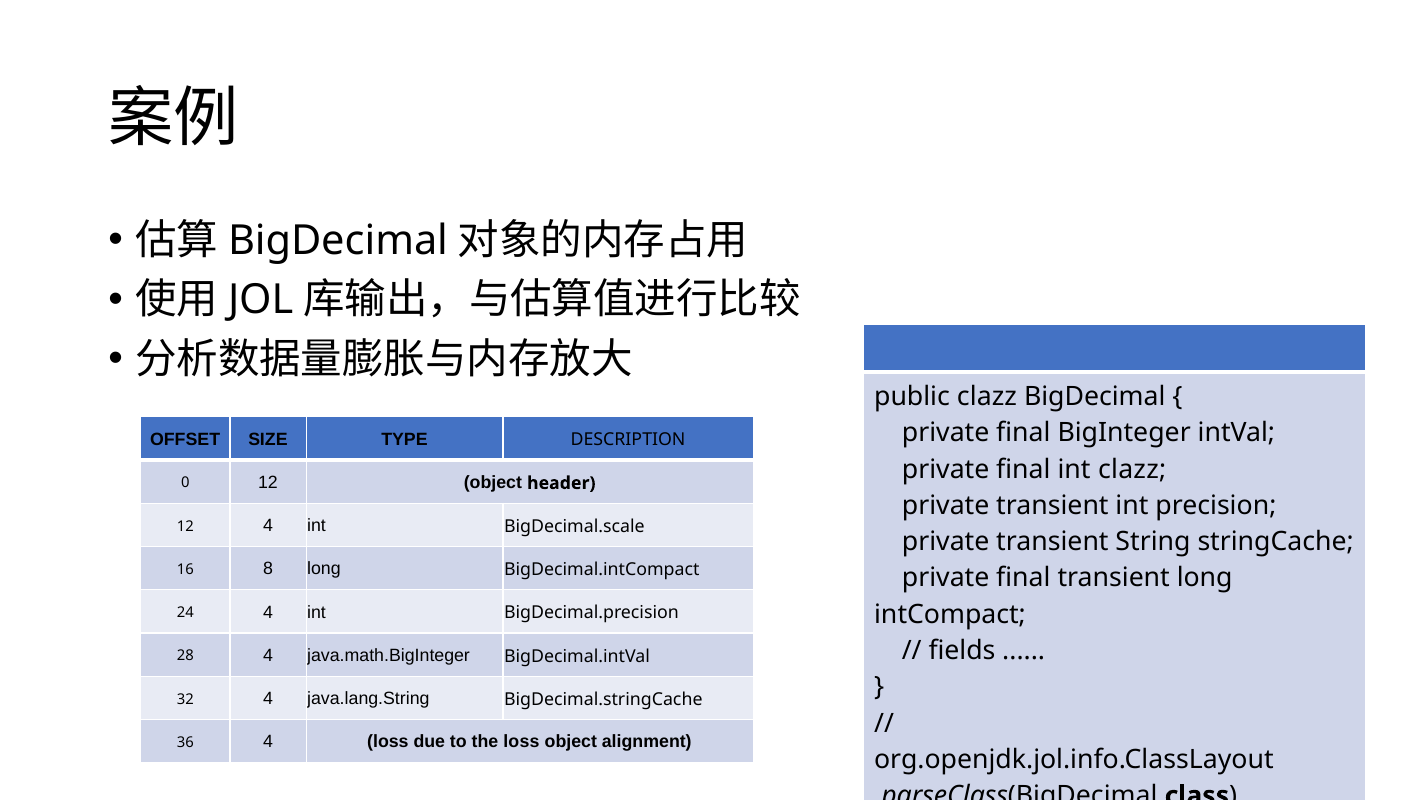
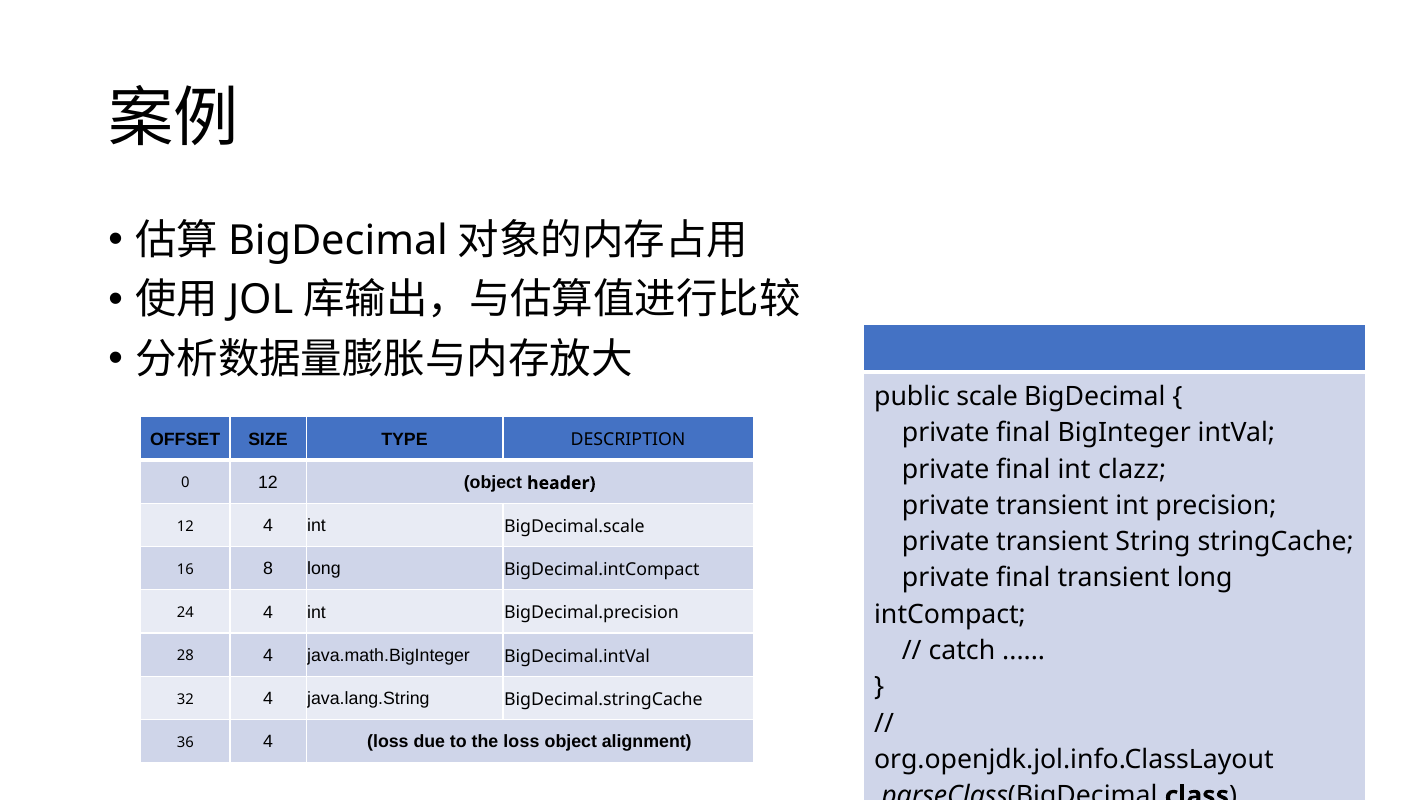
public clazz: clazz -> scale (987, 397)
fields: fields -> catch (962, 651)
